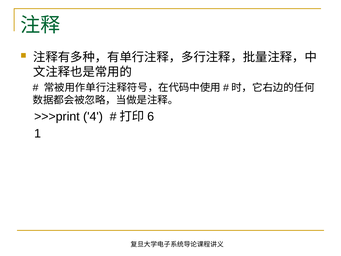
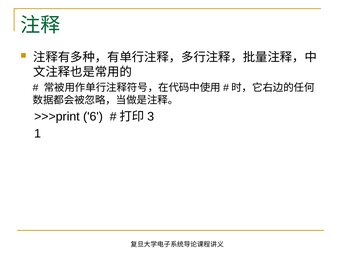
4: 4 -> 6 (93, 116)
6: 6 -> 3 (151, 116)
